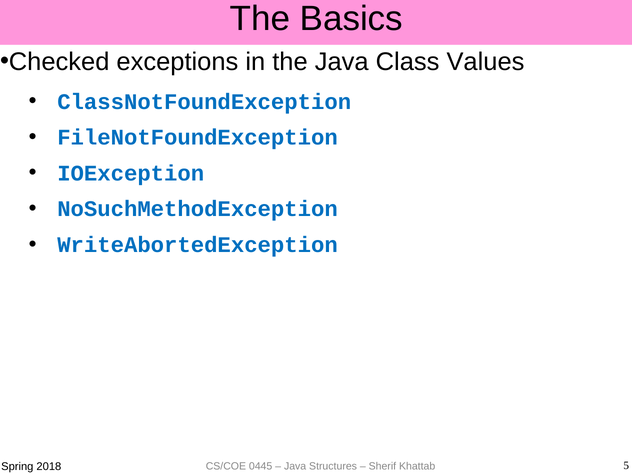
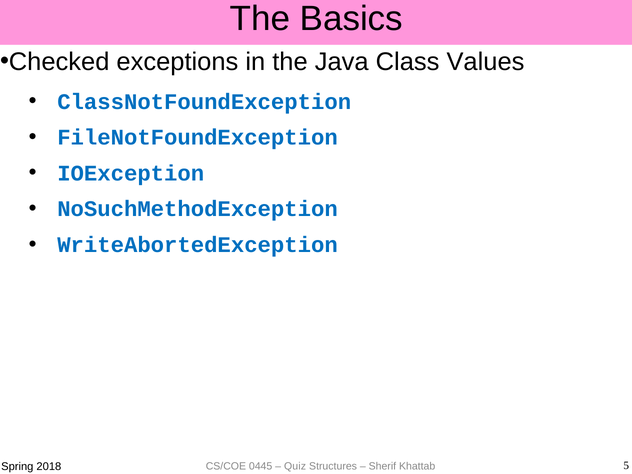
Java: Java -> Quiz (295, 466)
